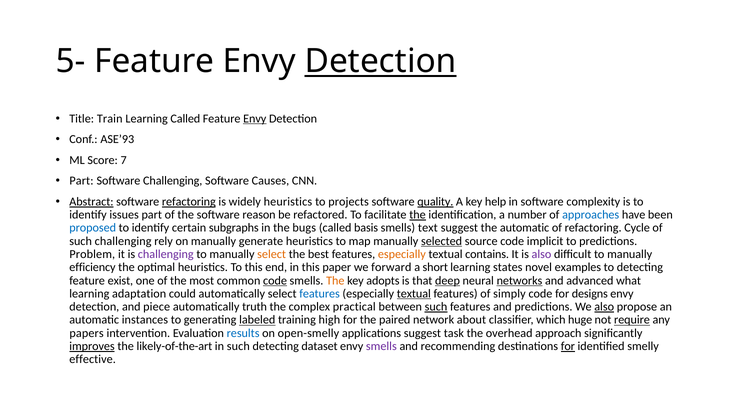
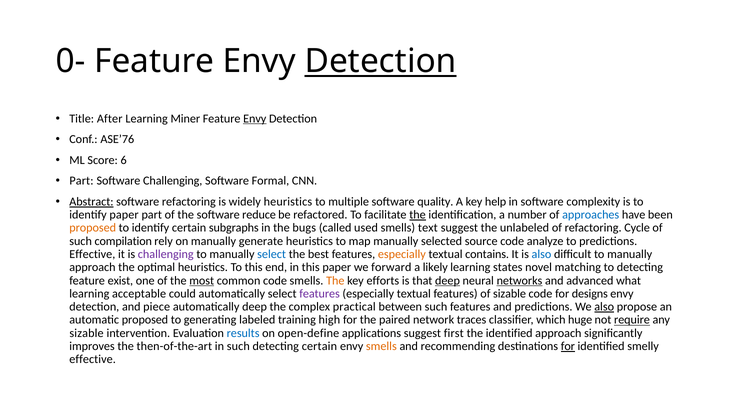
5-: 5- -> 0- (71, 61)
Train: Train -> After (110, 119)
Learning Called: Called -> Miner (185, 119)
ASE’93: ASE’93 -> ASE’76 (117, 139)
7: 7 -> 6 (124, 160)
Causes: Causes -> Formal (270, 181)
refactoring underline: present -> none (189, 201)
projects: projects -> multiple (349, 201)
quality underline: present -> none (435, 201)
identify issues: issues -> paper (124, 215)
reason: reason -> reduce (259, 215)
proposed colour: blue -> orange (93, 228)
basis: basis -> used (366, 228)
the automatic: automatic -> unlabeled (525, 228)
such challenging: challenging -> compilation (123, 241)
selected underline: present -> none (442, 241)
implicit: implicit -> analyze (545, 241)
Problem: Problem -> Effective (92, 254)
select colour: orange -> blue (272, 254)
also colour: purple -> blue (541, 254)
efficiency: efficiency -> approach (92, 267)
short: short -> likely (435, 267)
examples: examples -> matching (578, 267)
most underline: none -> present (202, 280)
code underline: present -> none (275, 280)
adopts: adopts -> efforts (383, 280)
adaptation: adaptation -> acceptable (139, 293)
features colour: blue -> purple (320, 293)
textual underline: present -> none (414, 293)
of simply: simply -> sizable (510, 293)
automatically truth: truth -> deep (255, 306)
such underline: present -> none (436, 306)
automatic instances: instances -> proposed (145, 320)
labeled underline: present -> none (257, 320)
about: about -> traces (472, 320)
papers: papers -> sizable (87, 333)
open-smelly: open-smelly -> open-define (308, 333)
task: task -> first (454, 333)
the overhead: overhead -> identified (509, 333)
improves underline: present -> none (92, 346)
likely-of-the-art: likely-of-the-art -> then-of-the-art (174, 346)
detecting dataset: dataset -> certain (319, 346)
smells colour: purple -> orange (381, 346)
